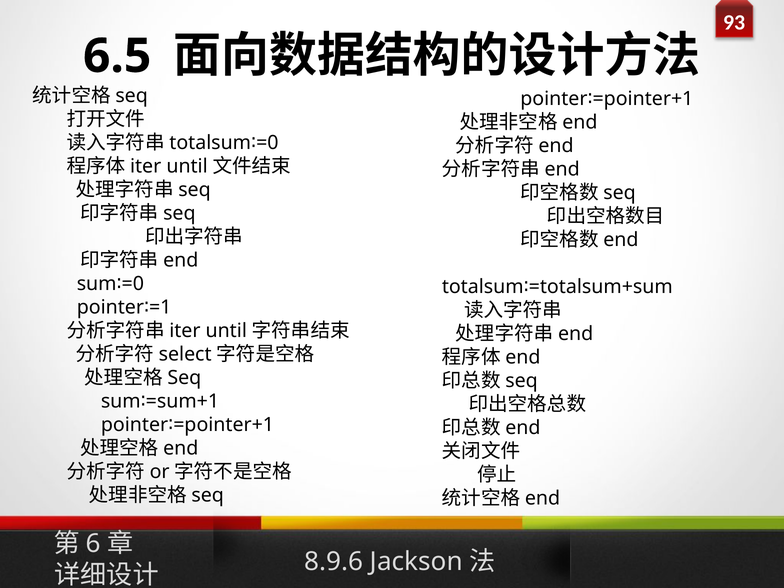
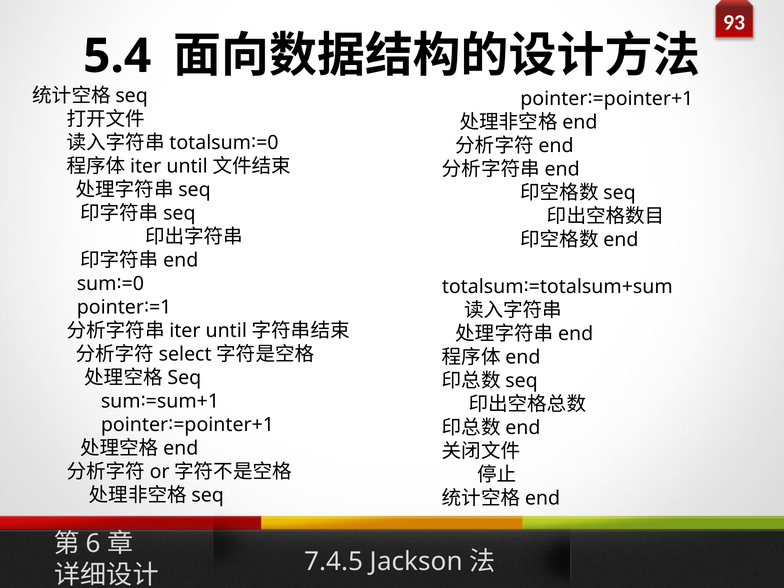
6.5: 6.5 -> 5.4 (117, 56)
8.9.6: 8.9.6 -> 7.4.5 (334, 562)
